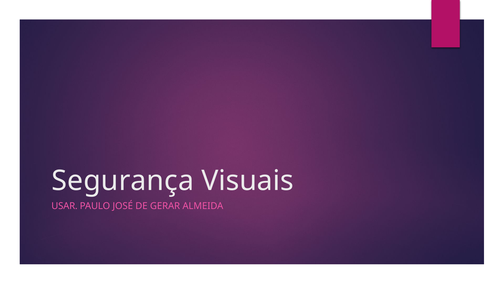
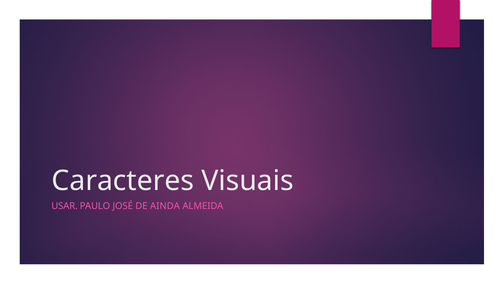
Segurança: Segurança -> Caracteres (123, 181)
GERAR: GERAR -> AINDA (165, 206)
